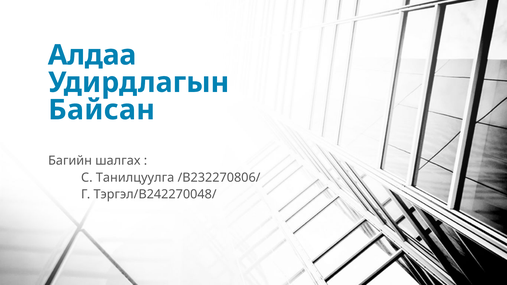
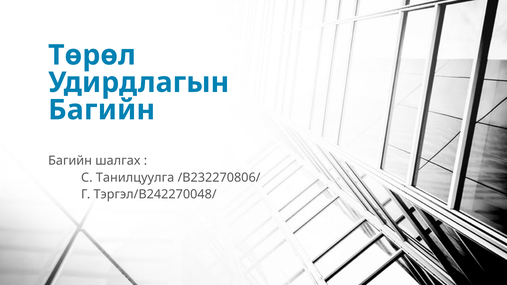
Алдаа: Алдаа -> Төрөл (92, 55)
Байсан: Байсан -> Багийн (102, 110)
